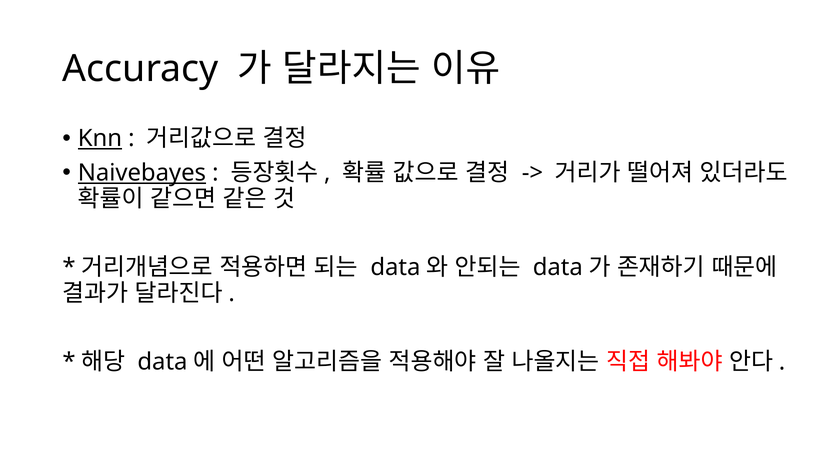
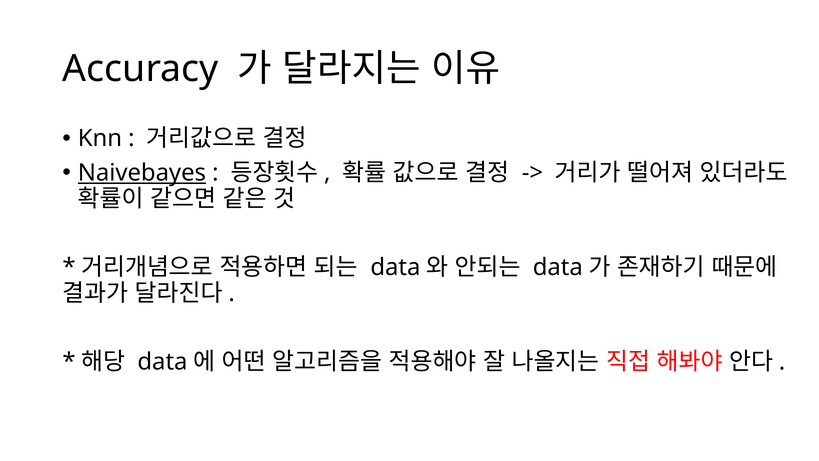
Knn underline: present -> none (100, 138)
